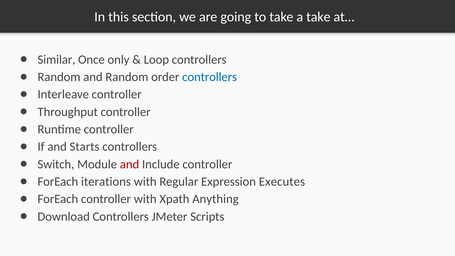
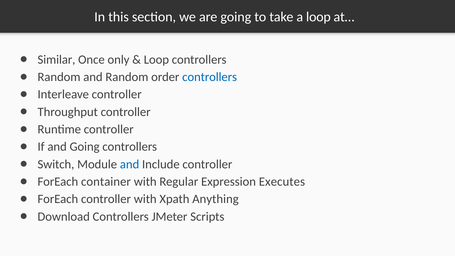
a take: take -> loop (318, 17)
and Starts: Starts -> Going (85, 147)
and colour: red -> blue (130, 164)
iterations: iterations -> container (106, 181)
